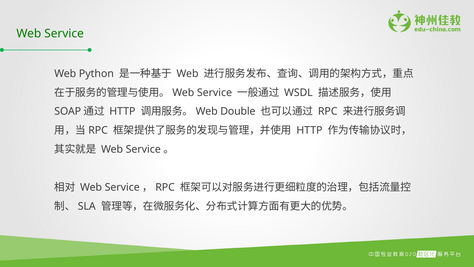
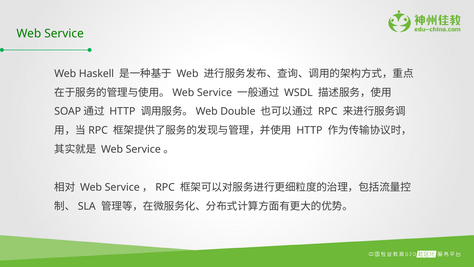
Python: Python -> Haskell (96, 73)
